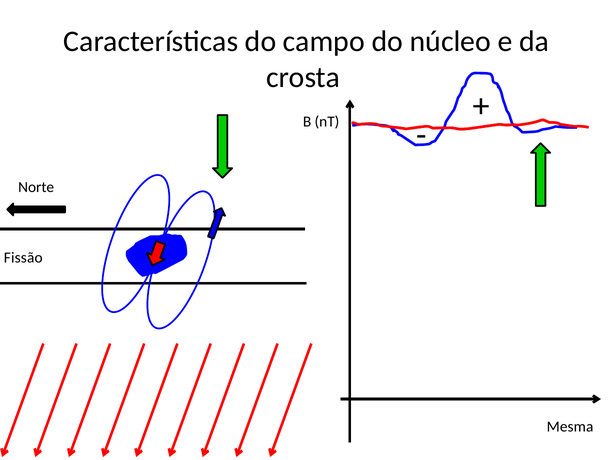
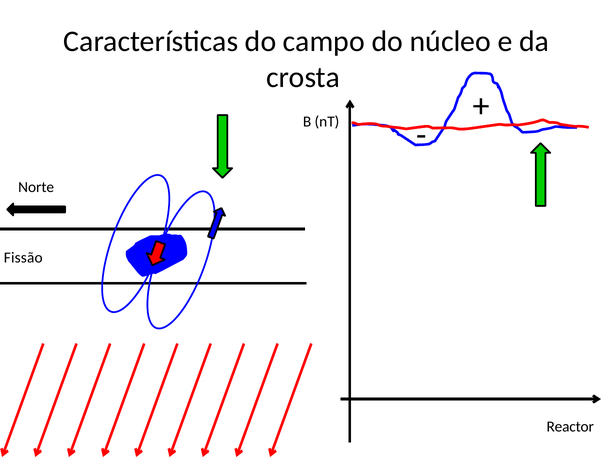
Mesma: Mesma -> Reactor (570, 427)
